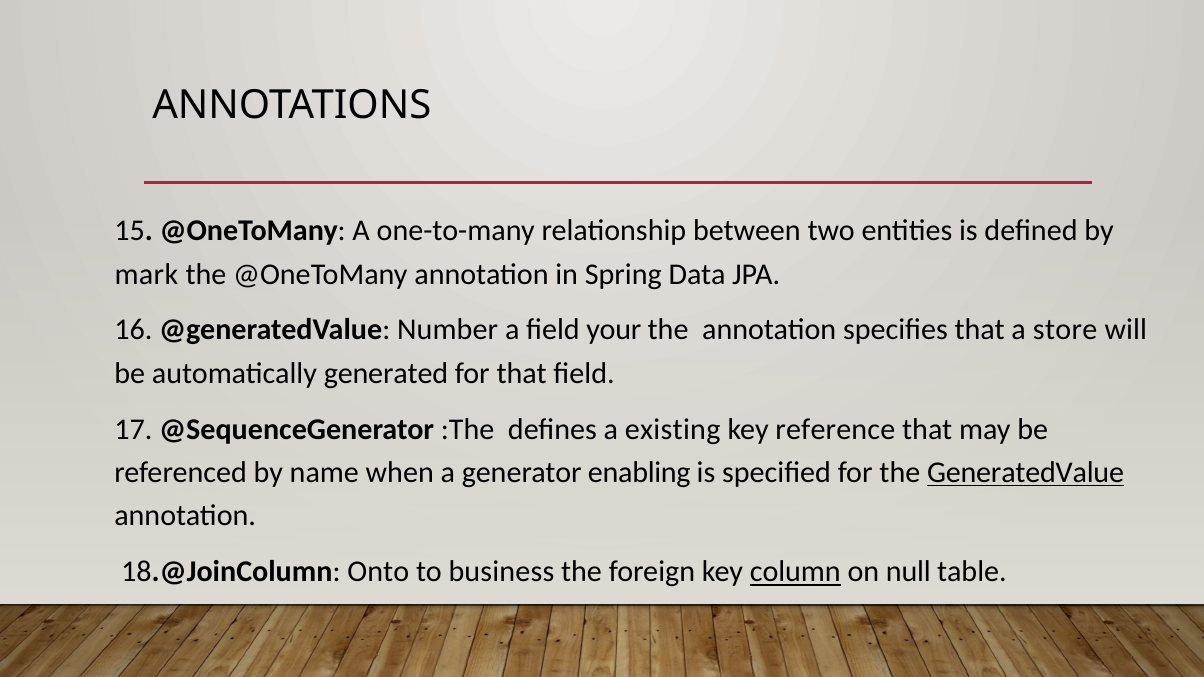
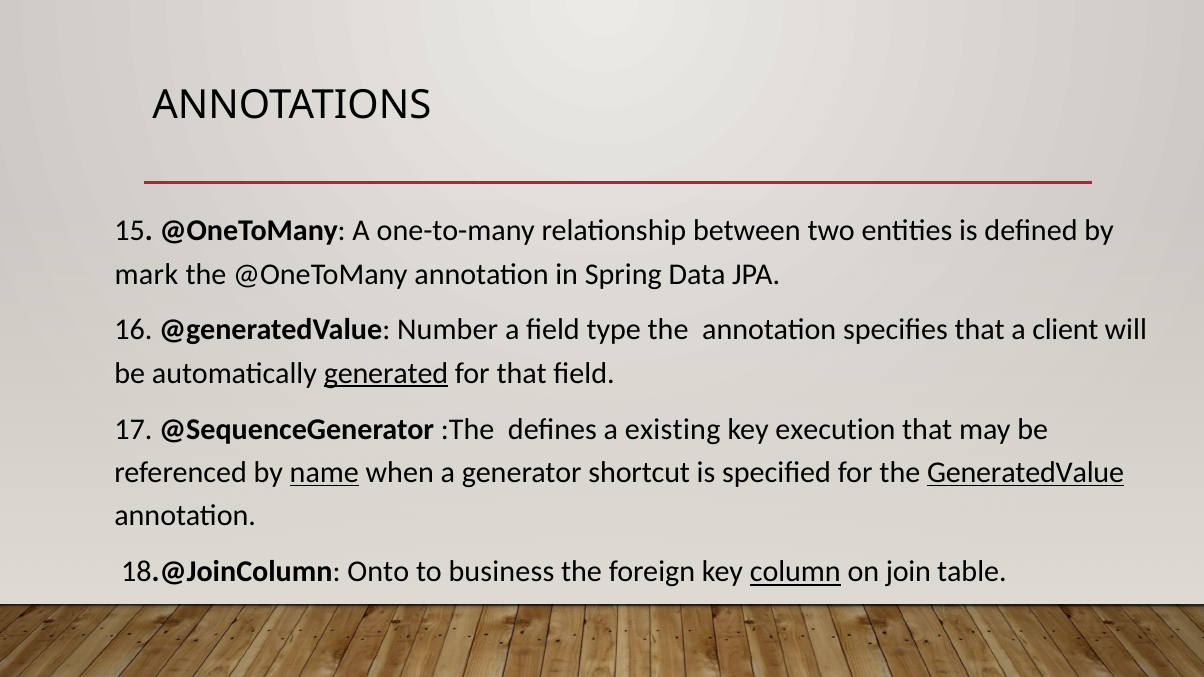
your: your -> type (614, 330)
store: store -> client (1065, 330)
generated underline: none -> present (386, 374)
reference: reference -> execution (835, 429)
name underline: none -> present (324, 473)
enabling: enabling -> shortcut (639, 473)
null: null -> join (908, 572)
